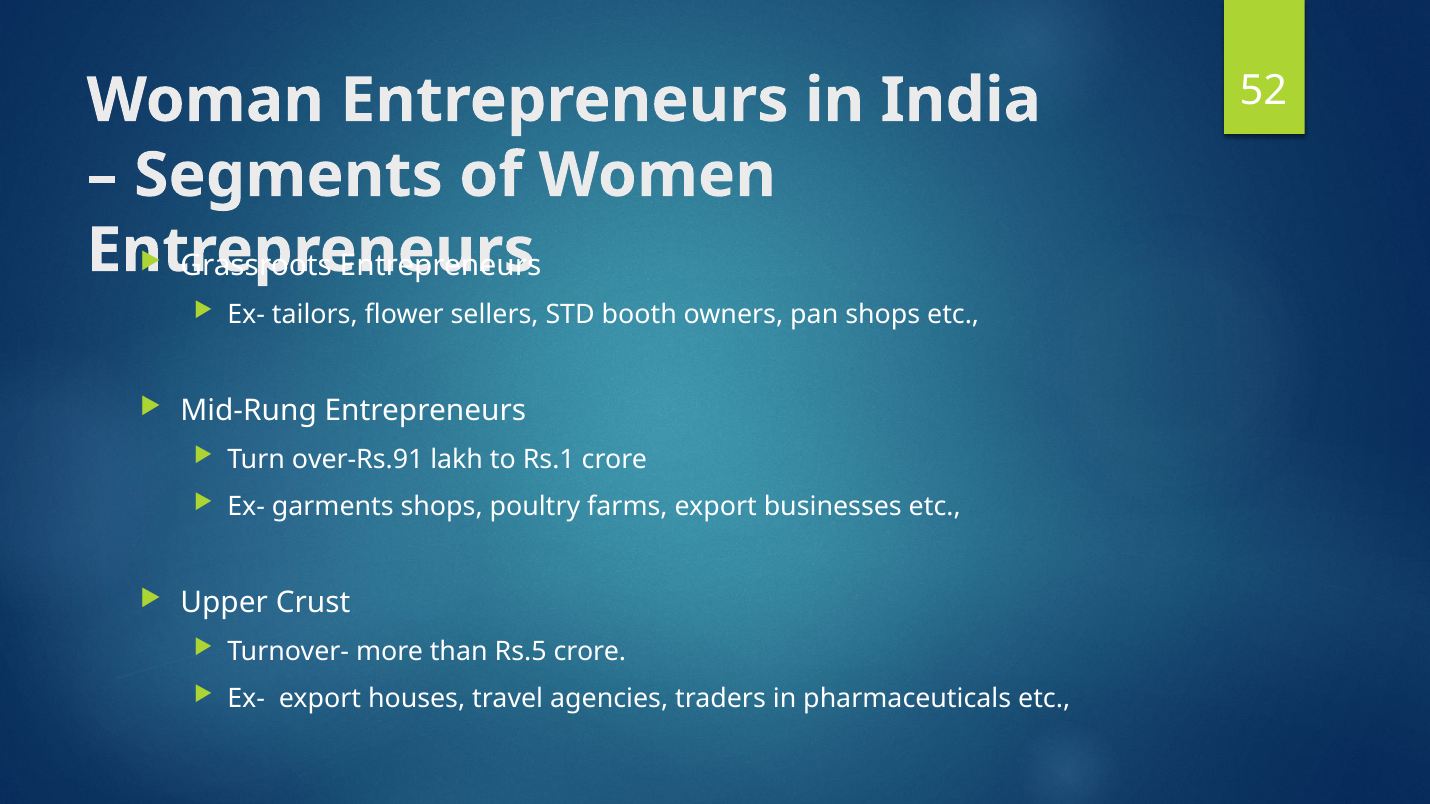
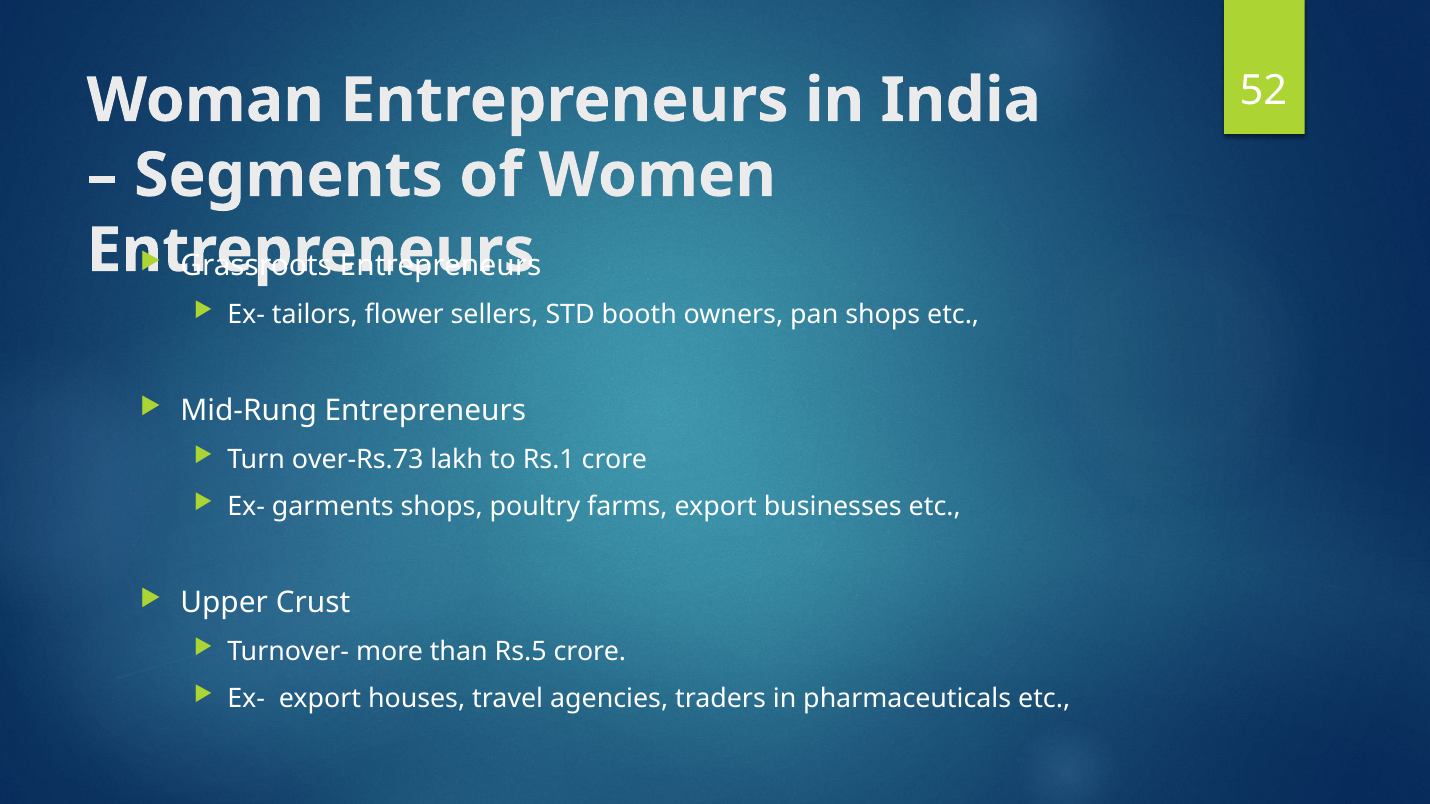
over-Rs.91: over-Rs.91 -> over-Rs.73 (358, 460)
